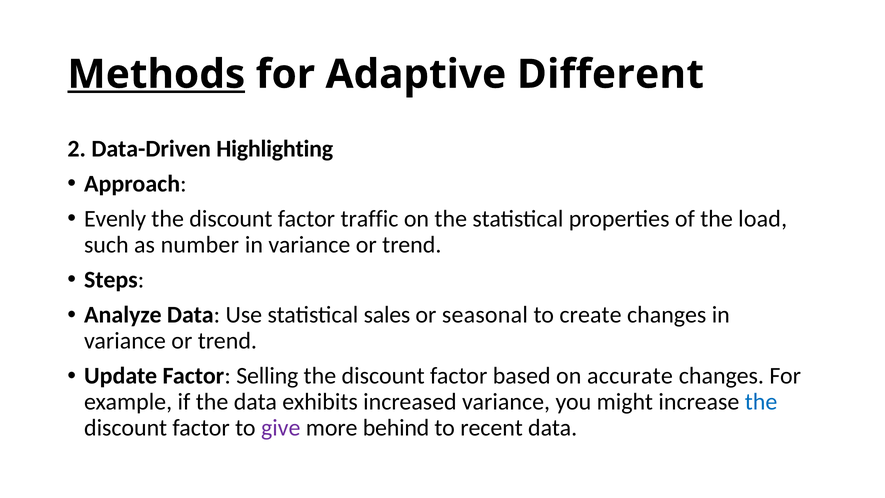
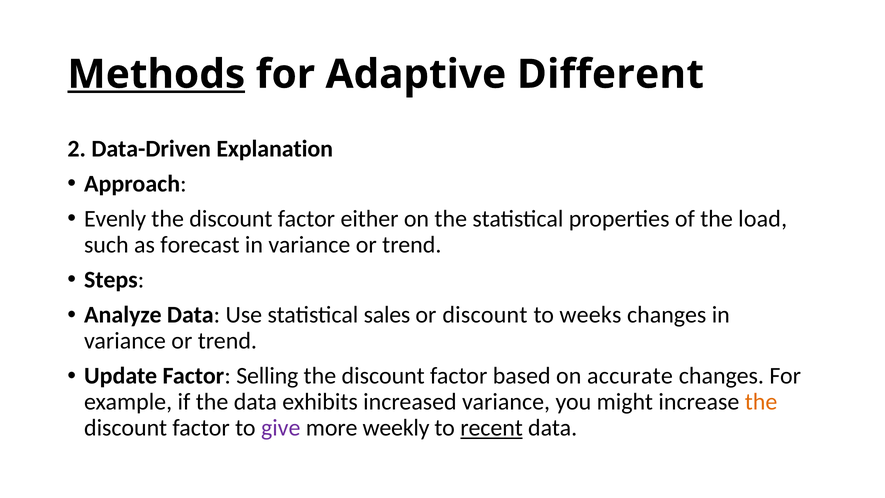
Highlighting: Highlighting -> Explanation (275, 149)
traffic: traffic -> either (370, 219)
number: number -> forecast (200, 245)
or seasonal: seasonal -> discount (485, 315)
create: create -> weeks (590, 315)
the colour: blue -> orange (761, 402)
behind: behind -> weekly (396, 428)
recent underline: none -> present (492, 428)
